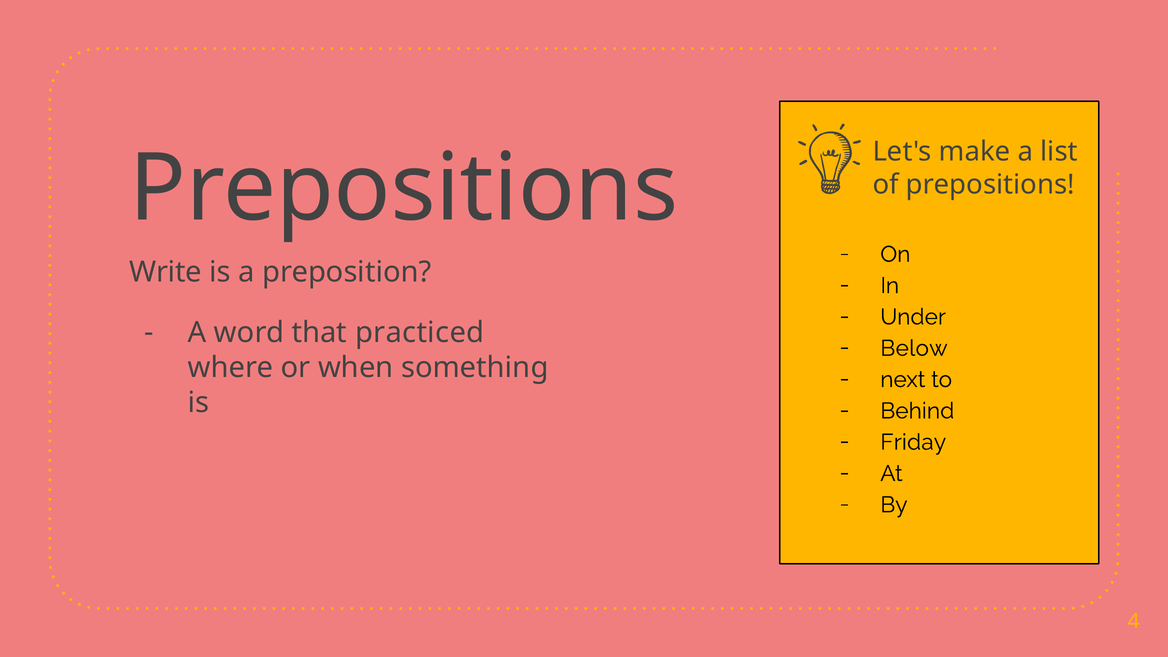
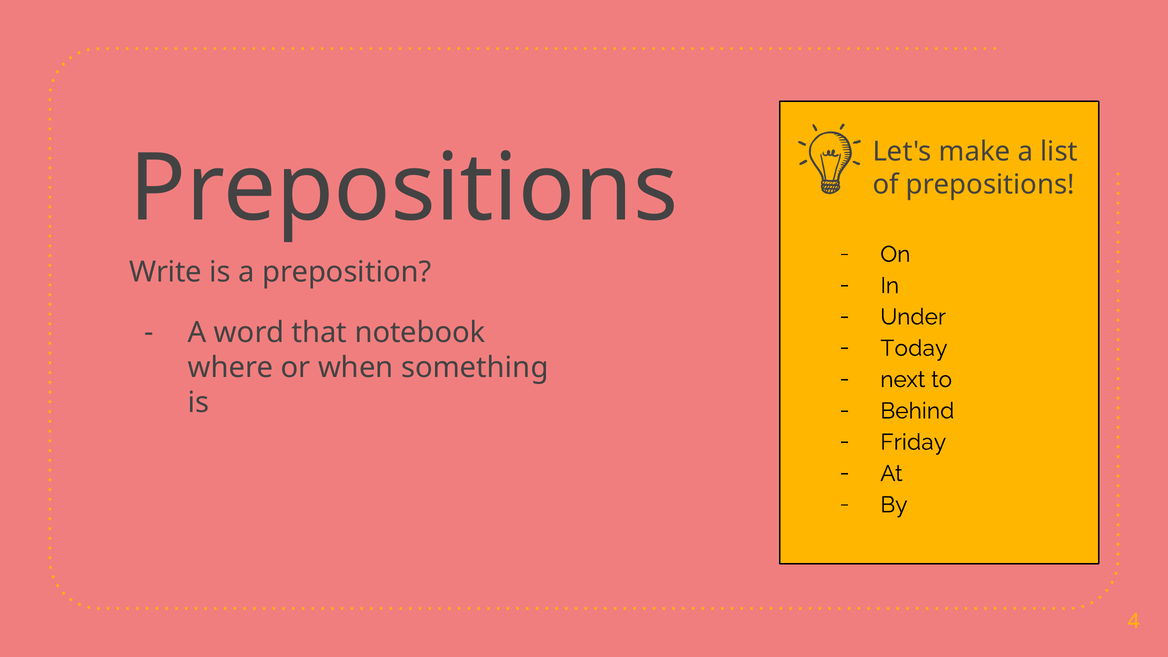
practiced: practiced -> notebook (420, 332)
Below: Below -> Today (914, 348)
